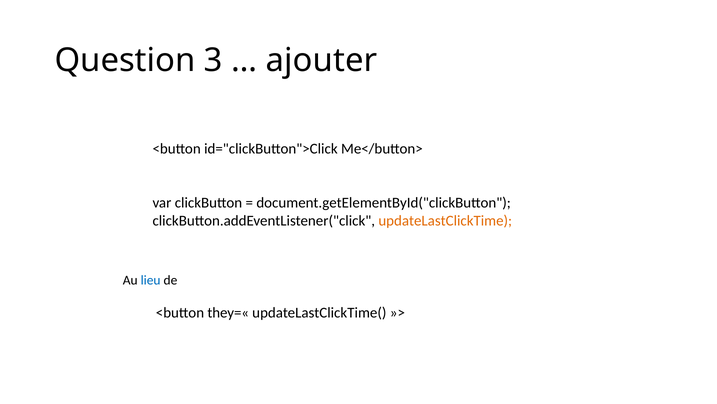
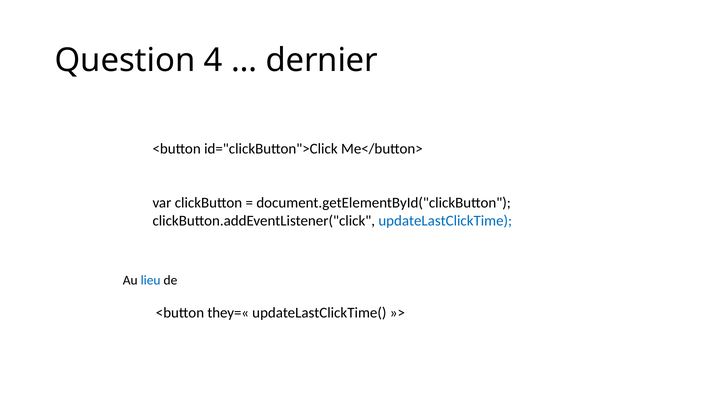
3: 3 -> 4 (213, 60)
ajouter: ajouter -> dernier (322, 60)
updateLastClickTime colour: orange -> blue (445, 220)
